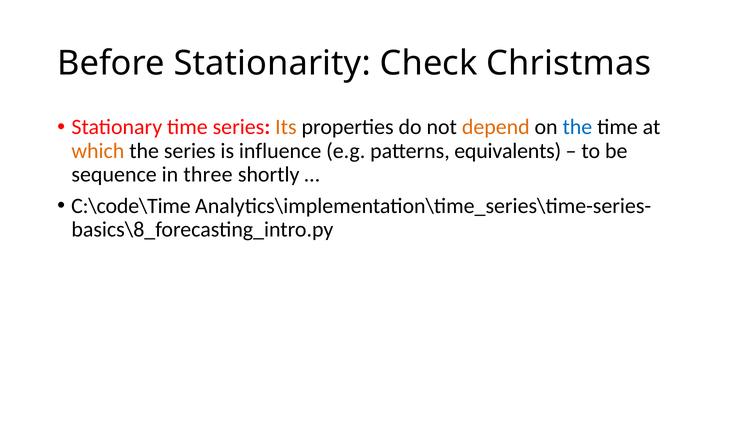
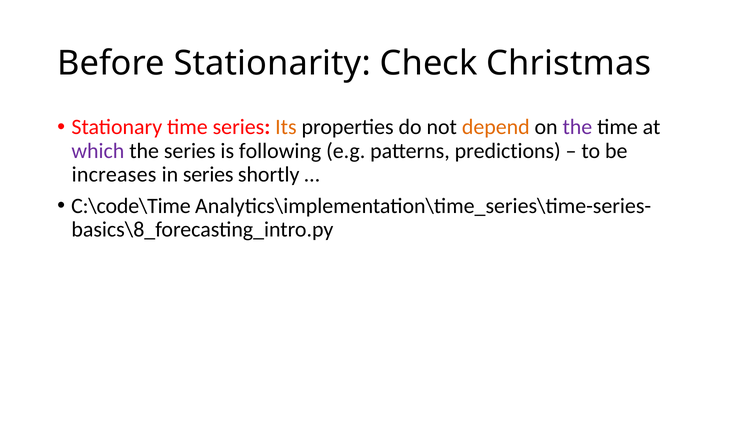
the colour: blue -> purple (577, 127)
which colour: orange -> purple (98, 151)
influence: influence -> following (280, 151)
equivalents: equivalents -> predictions (508, 151)
sequence: sequence -> increases (114, 175)
in three: three -> series (208, 175)
